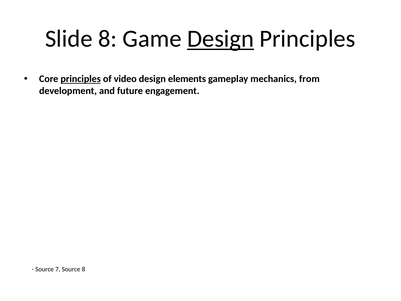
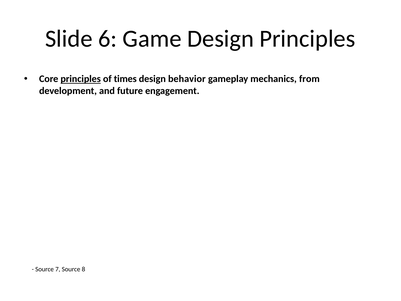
Slide 8: 8 -> 6 (108, 39)
Design underline: present -> none (221, 39)
video: video -> times (125, 79)
elements: elements -> behavior (187, 79)
